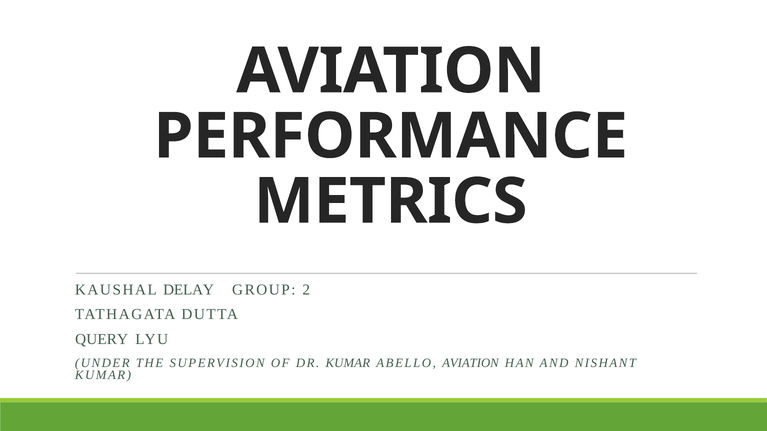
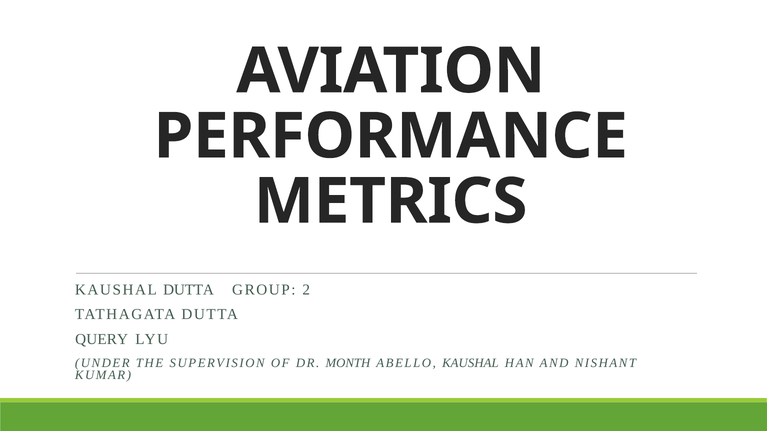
KAUSHAL DELAY: DELAY -> DUTTA (189, 290)
DR KUMAR: KUMAR -> MONTH (348, 363)
ABELLO AVIATION: AVIATION -> KAUSHAL (470, 363)
